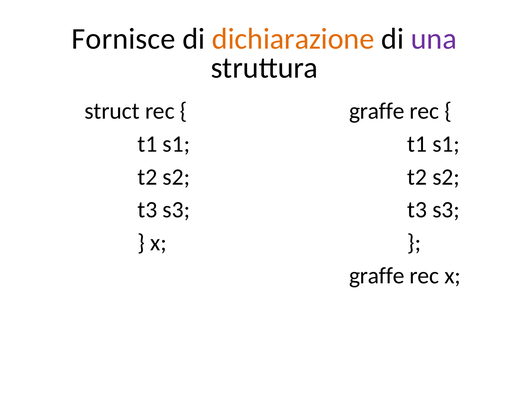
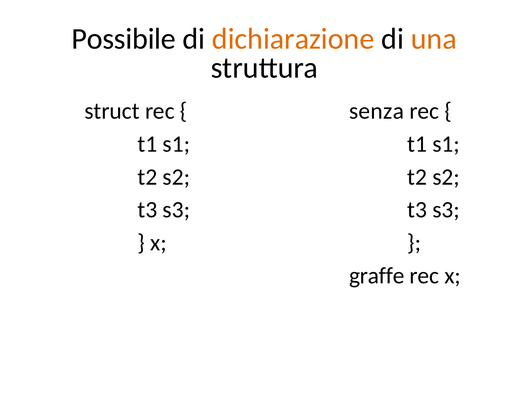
Fornisce: Fornisce -> Possibile (124, 39)
una colour: purple -> orange (434, 39)
graffe: graffe -> senza (377, 111)
